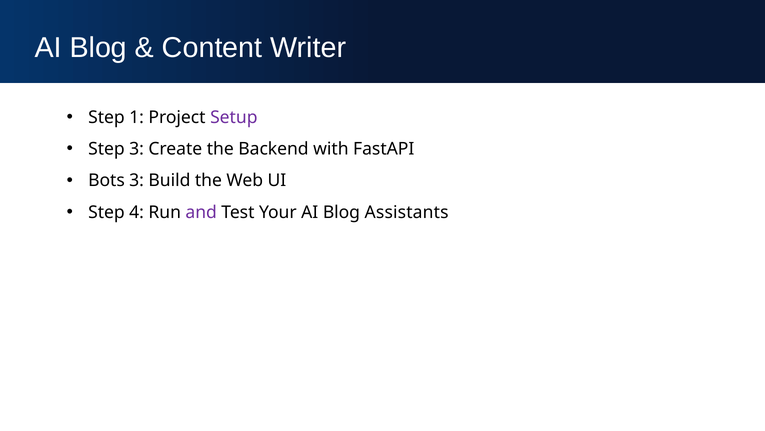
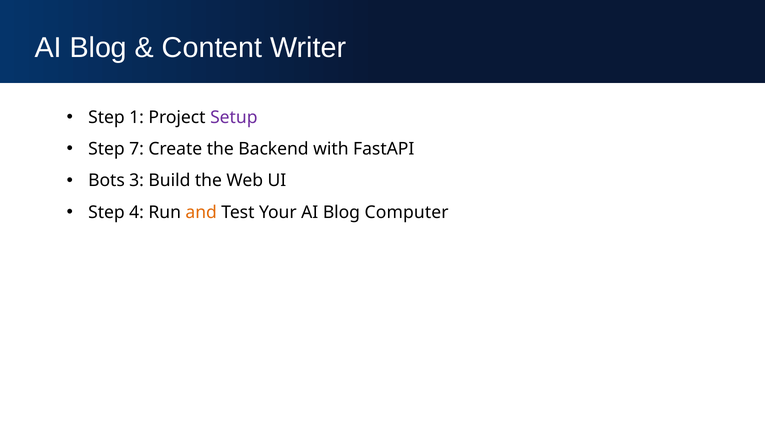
Step 3: 3 -> 7 (137, 149)
and colour: purple -> orange (201, 212)
Assistants: Assistants -> Computer (407, 212)
